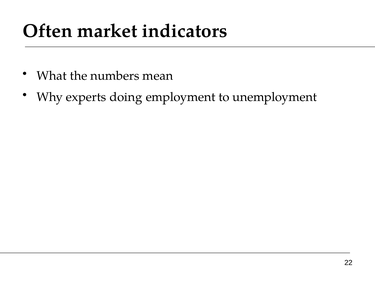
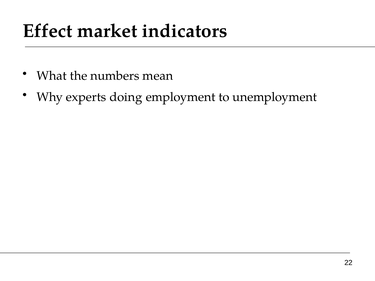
Often: Often -> Effect (47, 31)
